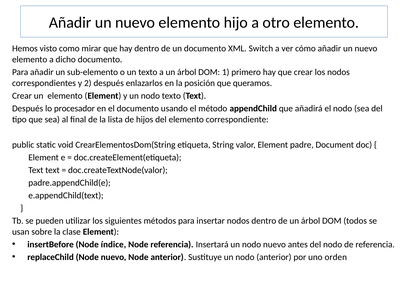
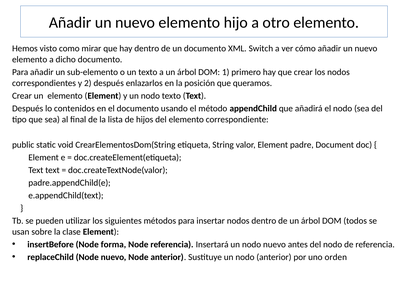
procesador: procesador -> contenidos (74, 108)
índice: índice -> forma (113, 244)
